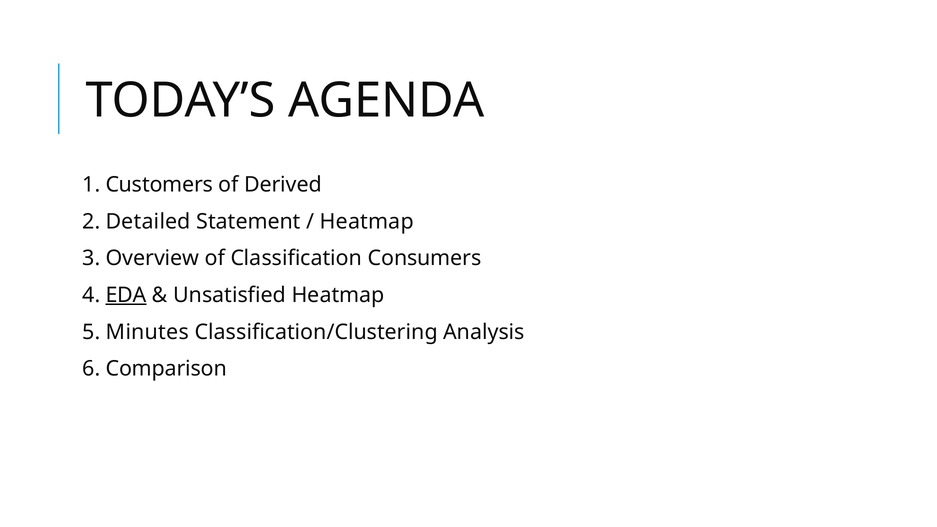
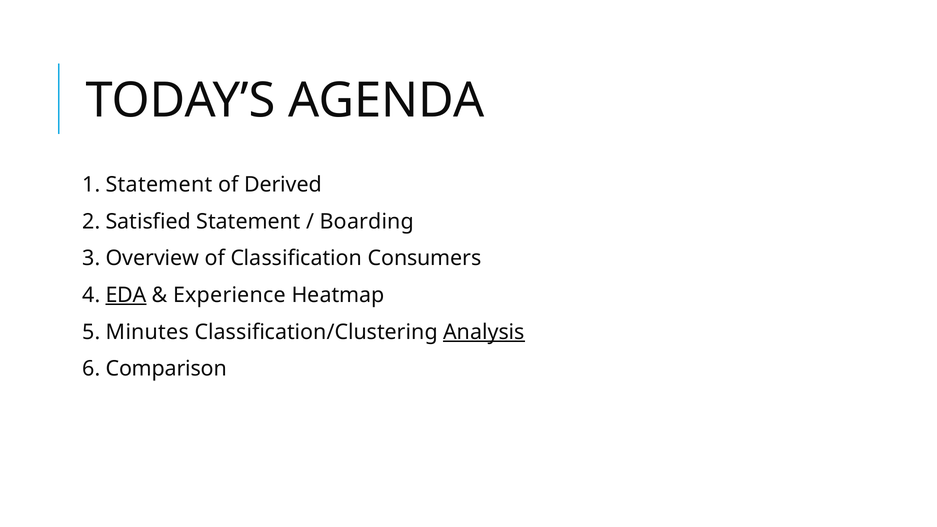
Customers: Customers -> Statement (159, 185)
Detailed: Detailed -> Satisfied (148, 221)
Heatmap: Heatmap -> Boarding (367, 221)
Unsatisfied: Unsatisfied -> Experience (230, 295)
Analysis underline: none -> present (484, 332)
